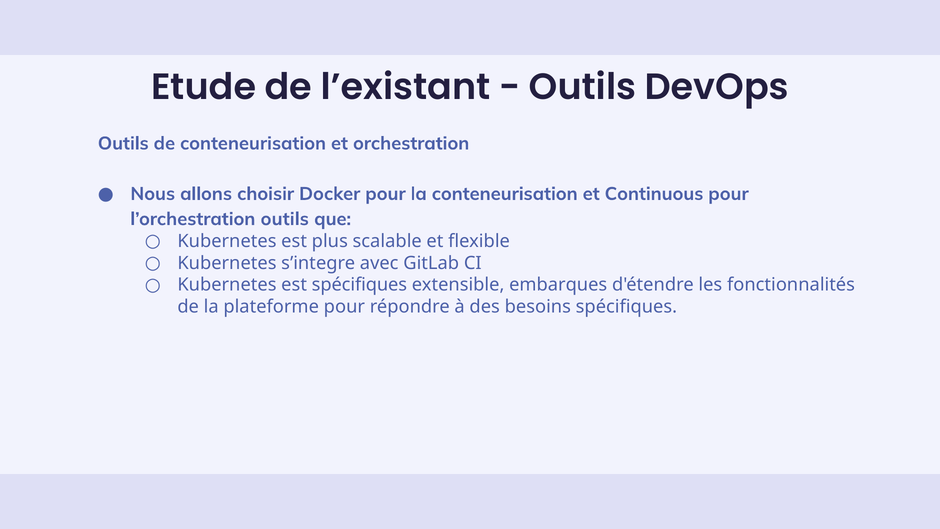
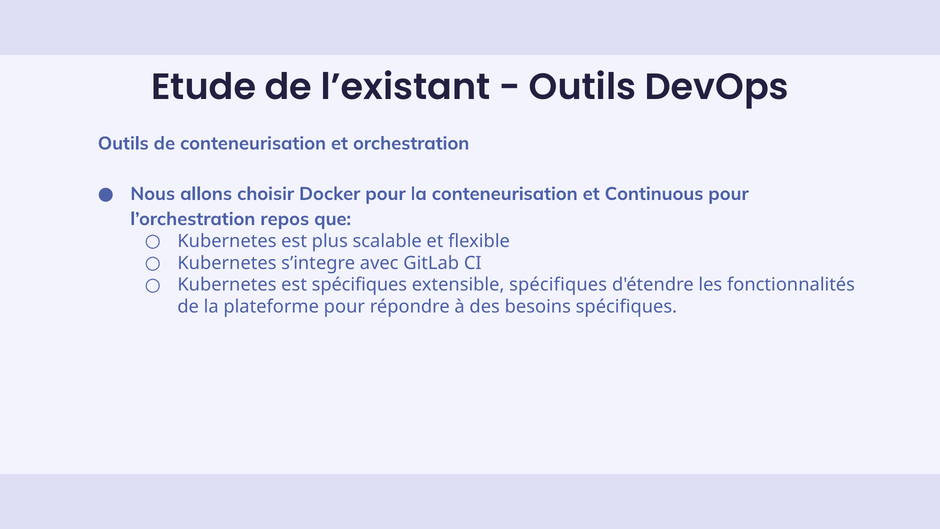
l’orchestration outils: outils -> repos (285, 219)
extensible embarques: embarques -> spécifiques (558, 285)
